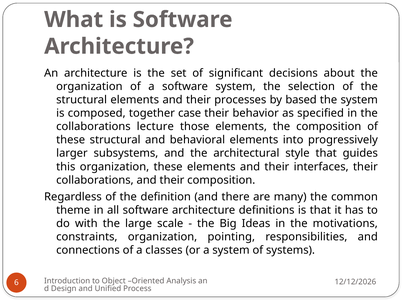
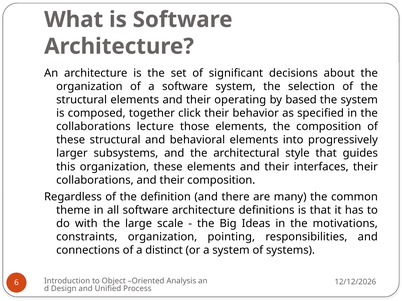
processes: processes -> operating (240, 100)
case: case -> click (190, 113)
classes: classes -> distinct (164, 251)
